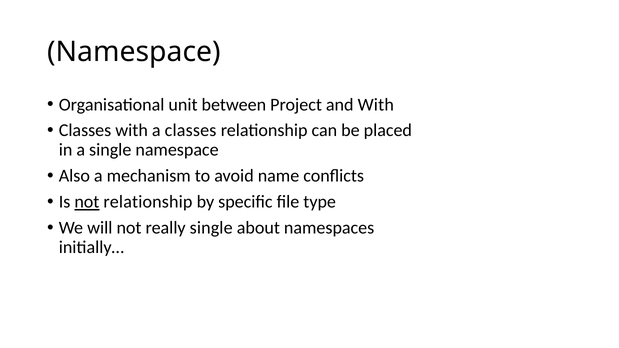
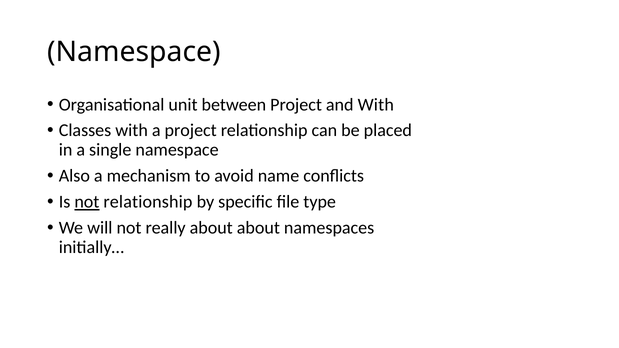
a classes: classes -> project (191, 131)
really single: single -> about (211, 228)
